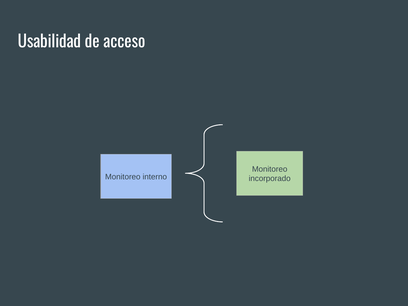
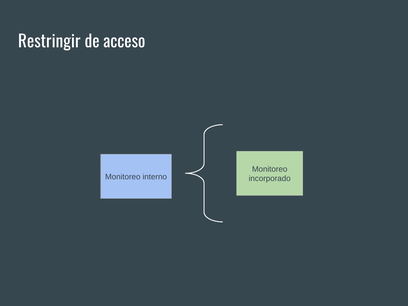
Usabilidad: Usabilidad -> Restringir (49, 42)
